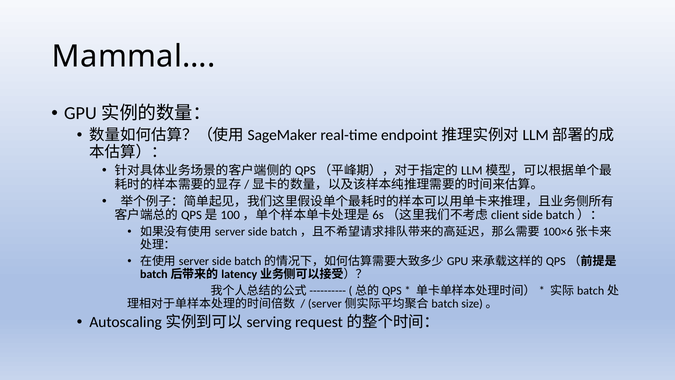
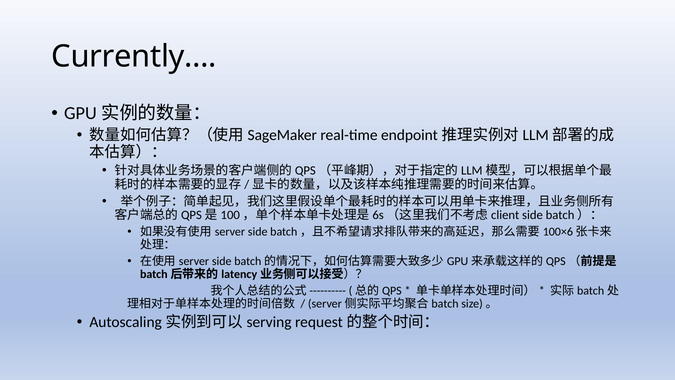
Mammal…: Mammal… -> Currently… (134, 57)
